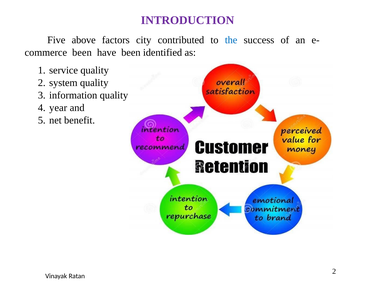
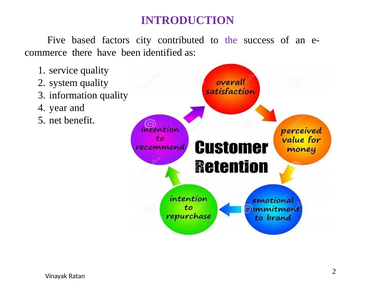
above: above -> based (84, 40)
the colour: blue -> purple (231, 40)
been: been -> there (82, 52)
